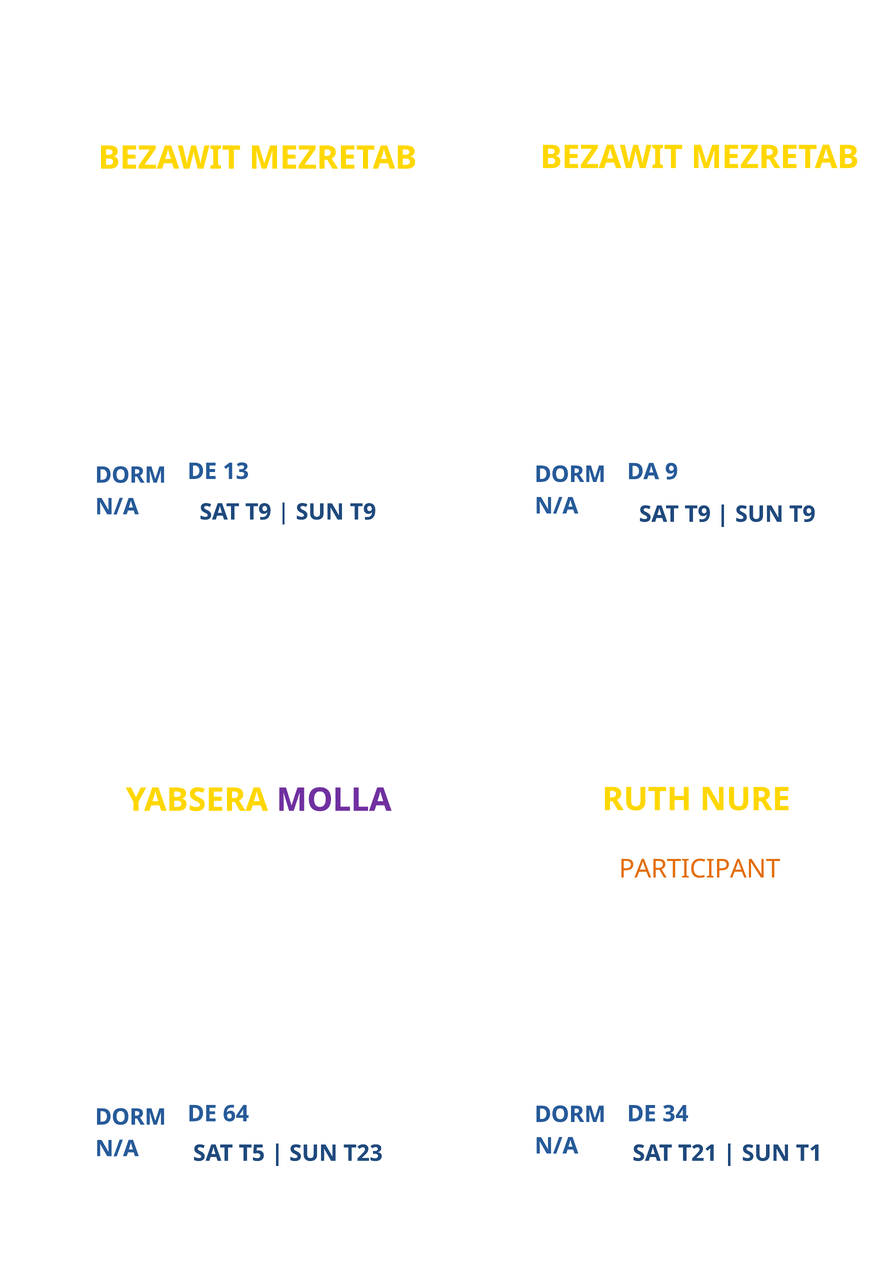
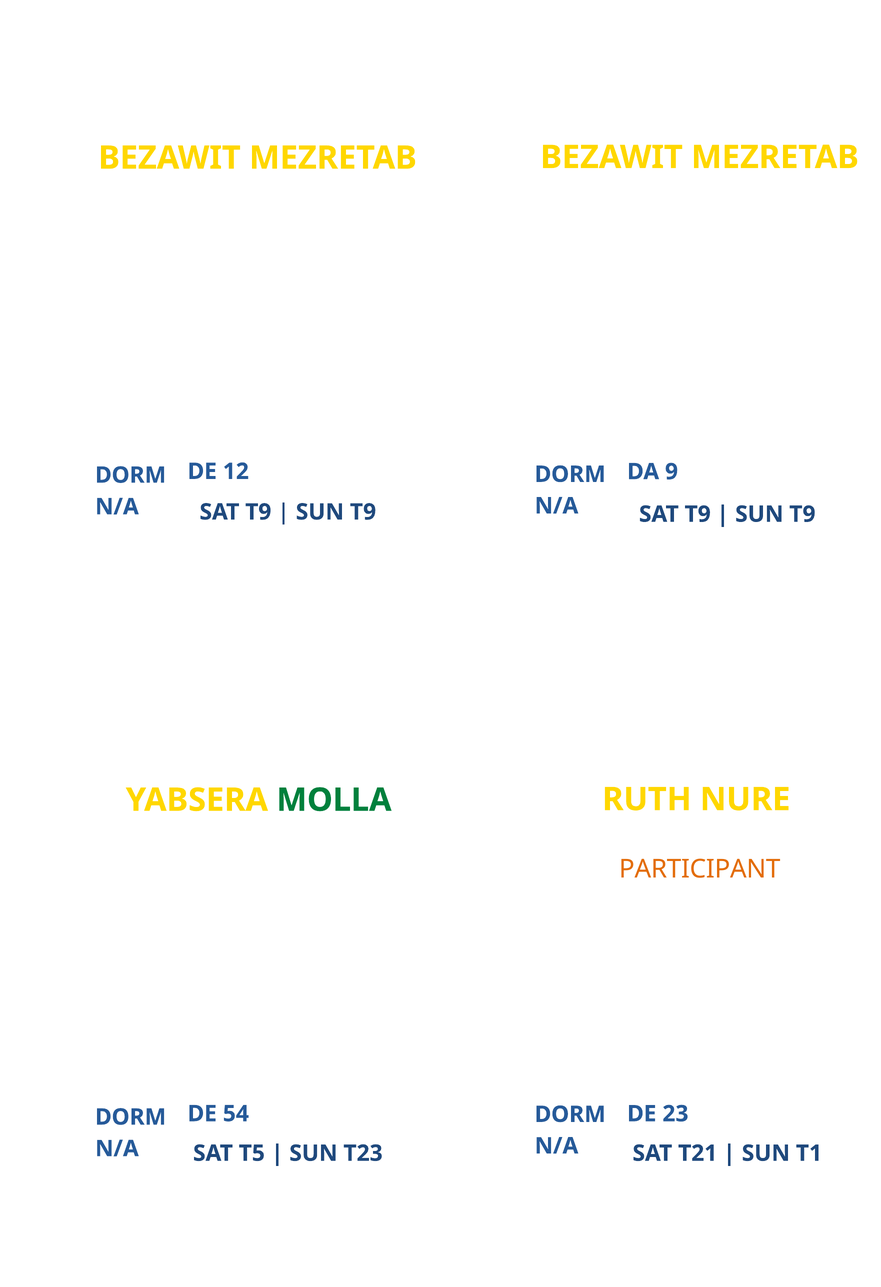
13: 13 -> 12 (236, 471)
MOLLA colour: purple -> green (334, 800)
64: 64 -> 54 (236, 1113)
34: 34 -> 23 (675, 1113)
